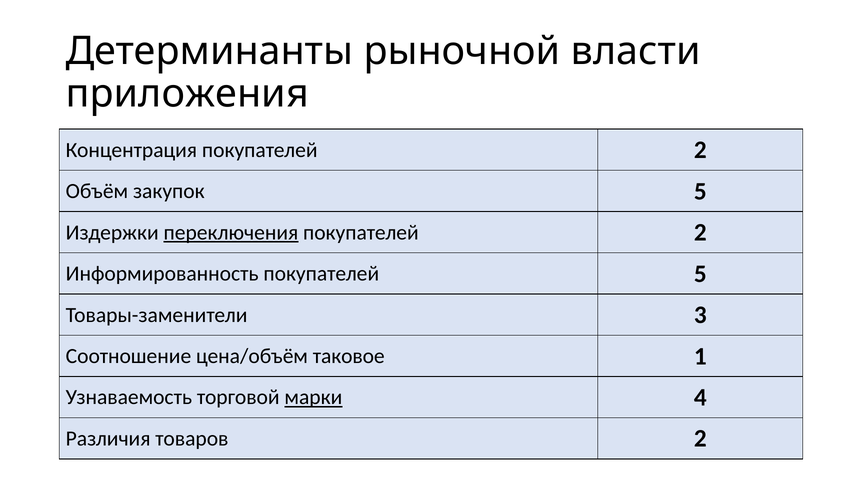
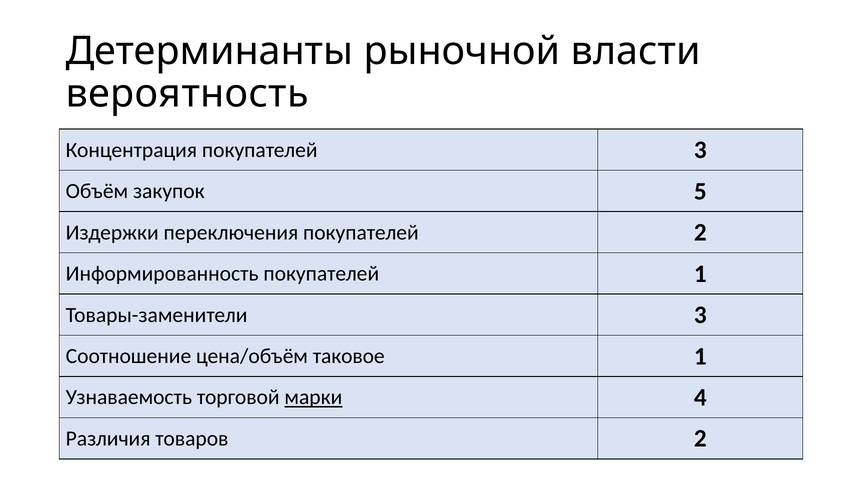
приложения: приложения -> вероятность (187, 94)
Концентрация покупателей 2: 2 -> 3 (700, 150)
переключения underline: present -> none (231, 232)
покупателей 5: 5 -> 1 (700, 274)
